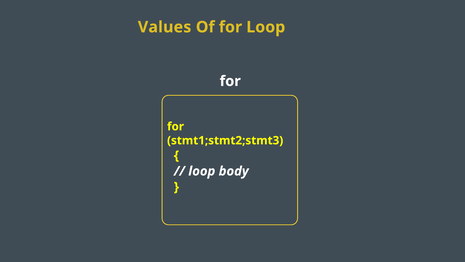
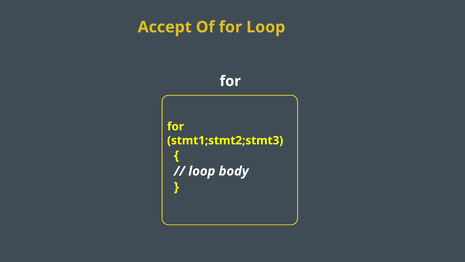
Values: Values -> Accept (165, 27)
